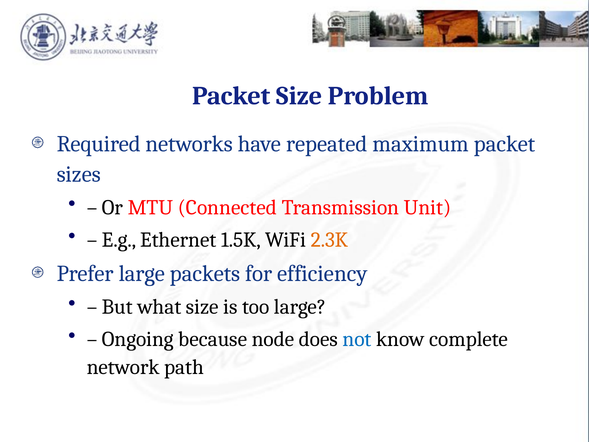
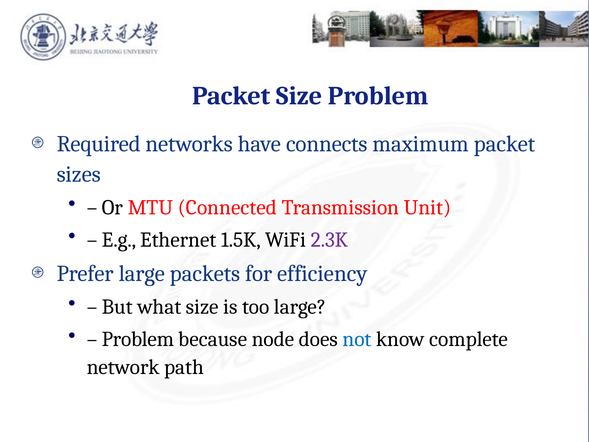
repeated: repeated -> connects (327, 144)
2.3K colour: orange -> purple (330, 240)
Ongoing: Ongoing -> Problem (138, 339)
